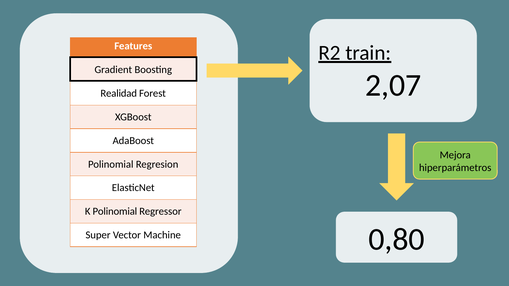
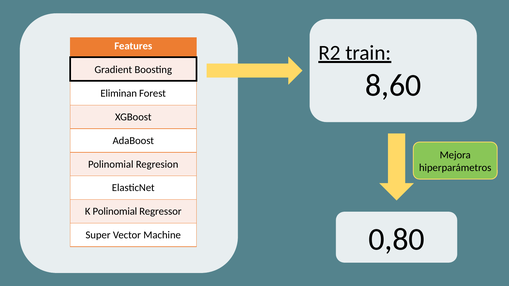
2,07: 2,07 -> 8,60 (393, 86)
Realidad: Realidad -> Eliminan (119, 93)
